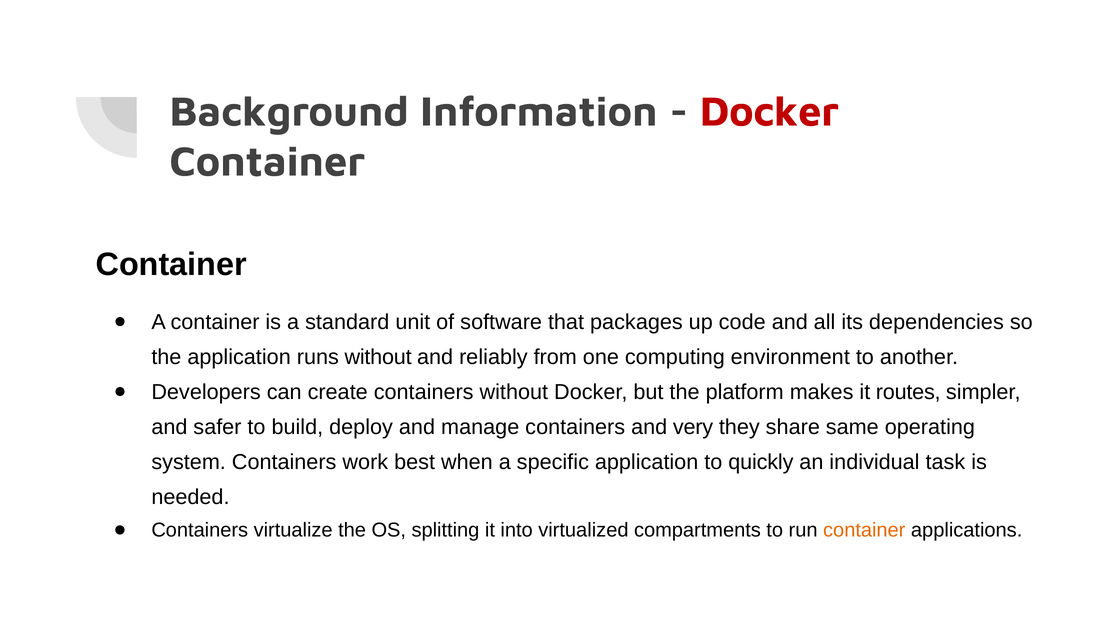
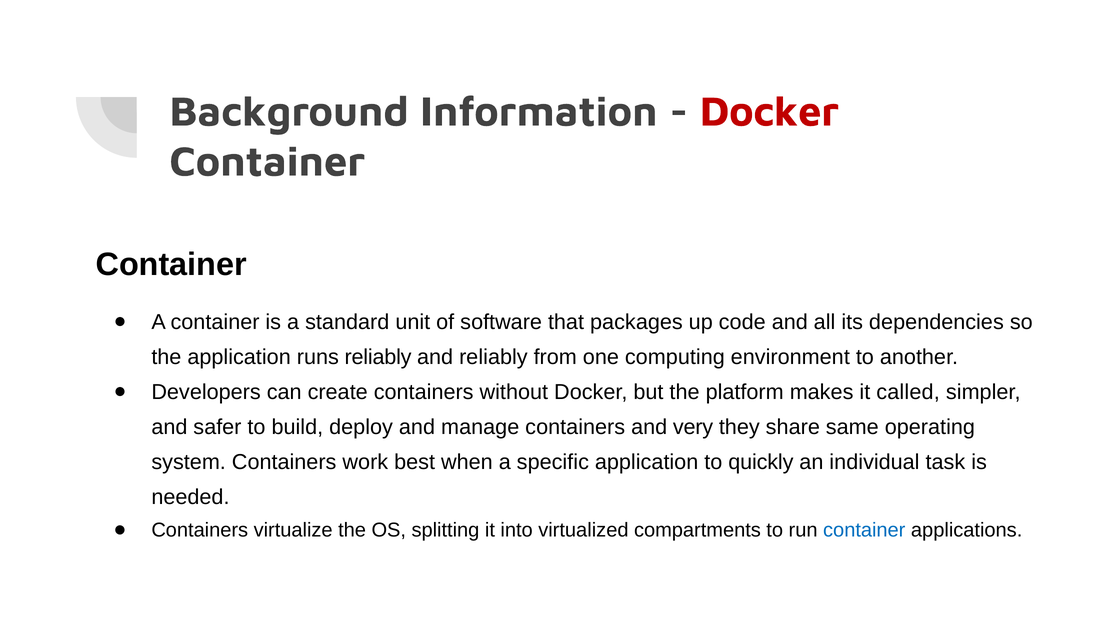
runs without: without -> reliably (378, 357)
routes: routes -> called (908, 392)
container colour: orange -> blue (864, 530)
